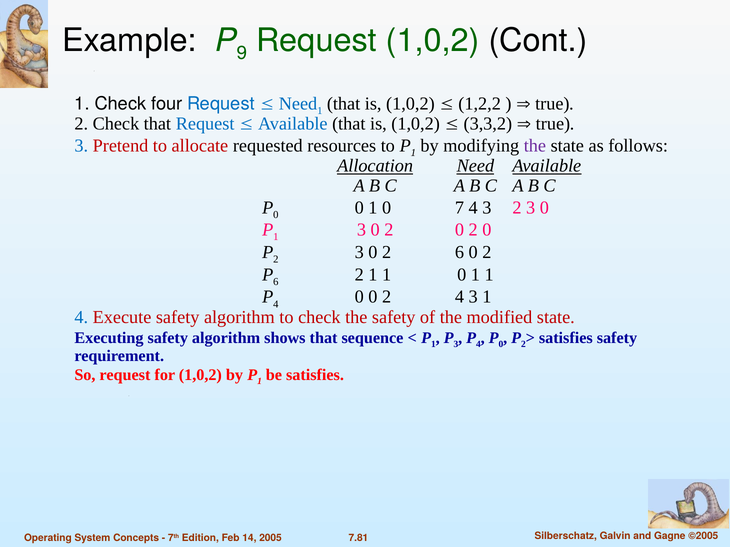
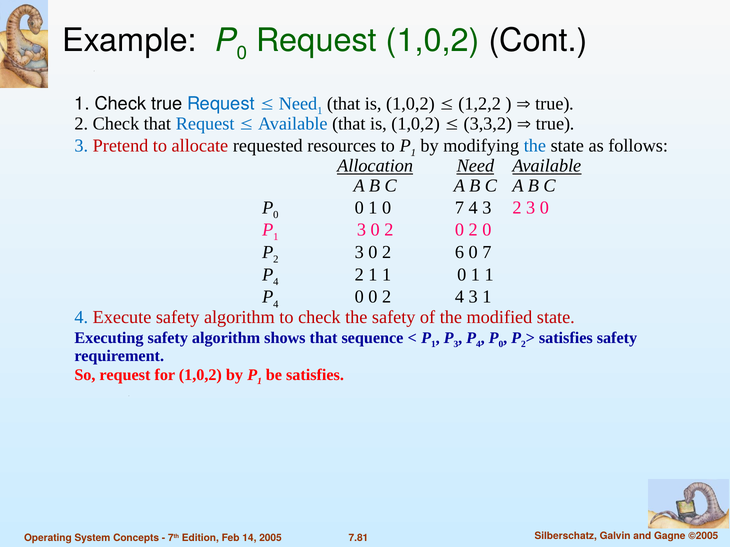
9: 9 -> 0 (242, 53)
Check four: four -> true (167, 104)
the colour: purple -> blue (535, 146)
6 0 2: 2 -> 7 (487, 252)
6: 6 -> 4 (276, 282)
